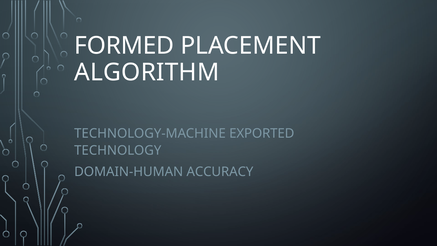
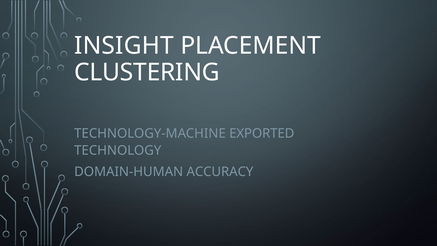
FORMED: FORMED -> INSIGHT (124, 46)
ALGORITHM: ALGORITHM -> CLUSTERING (147, 72)
